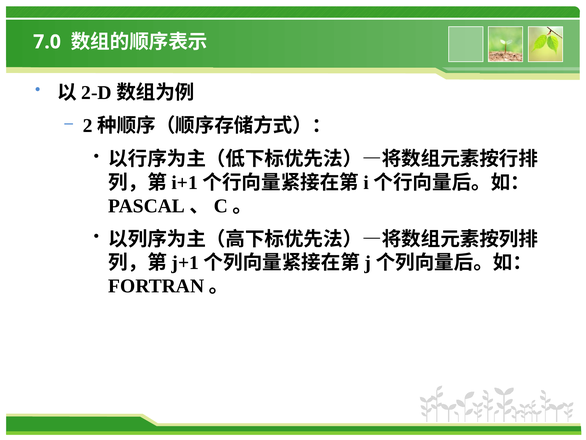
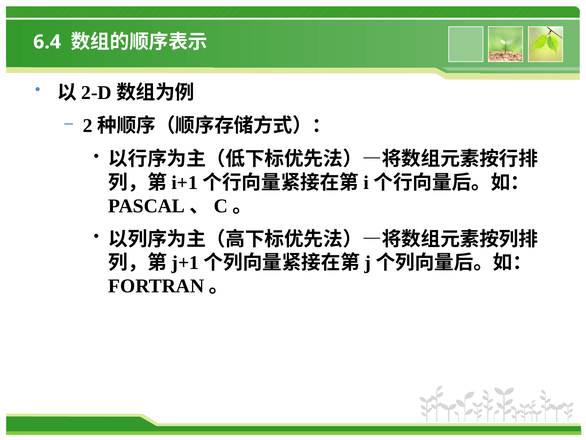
7.0: 7.0 -> 6.4 (47, 42)
